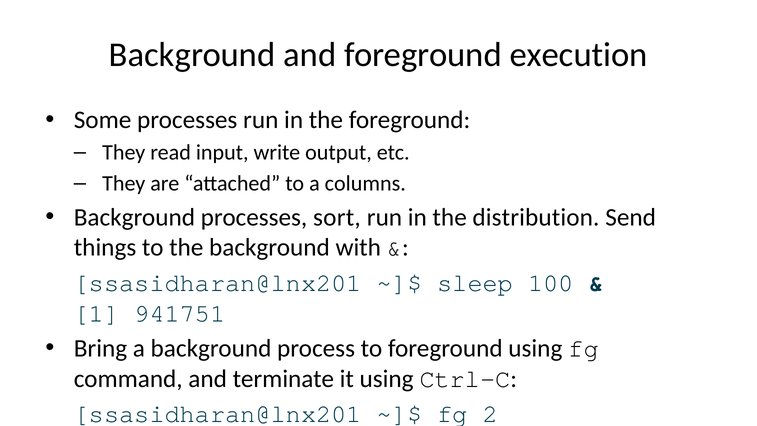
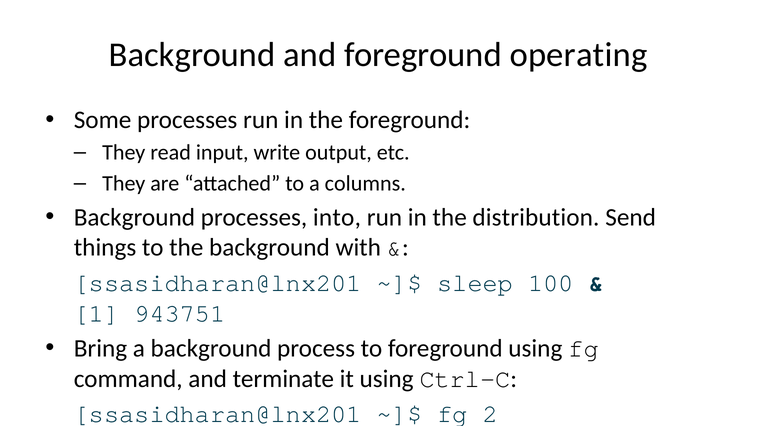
execution: execution -> operating (579, 55)
sort: sort -> into (337, 217)
941751: 941751 -> 943751 (180, 313)
